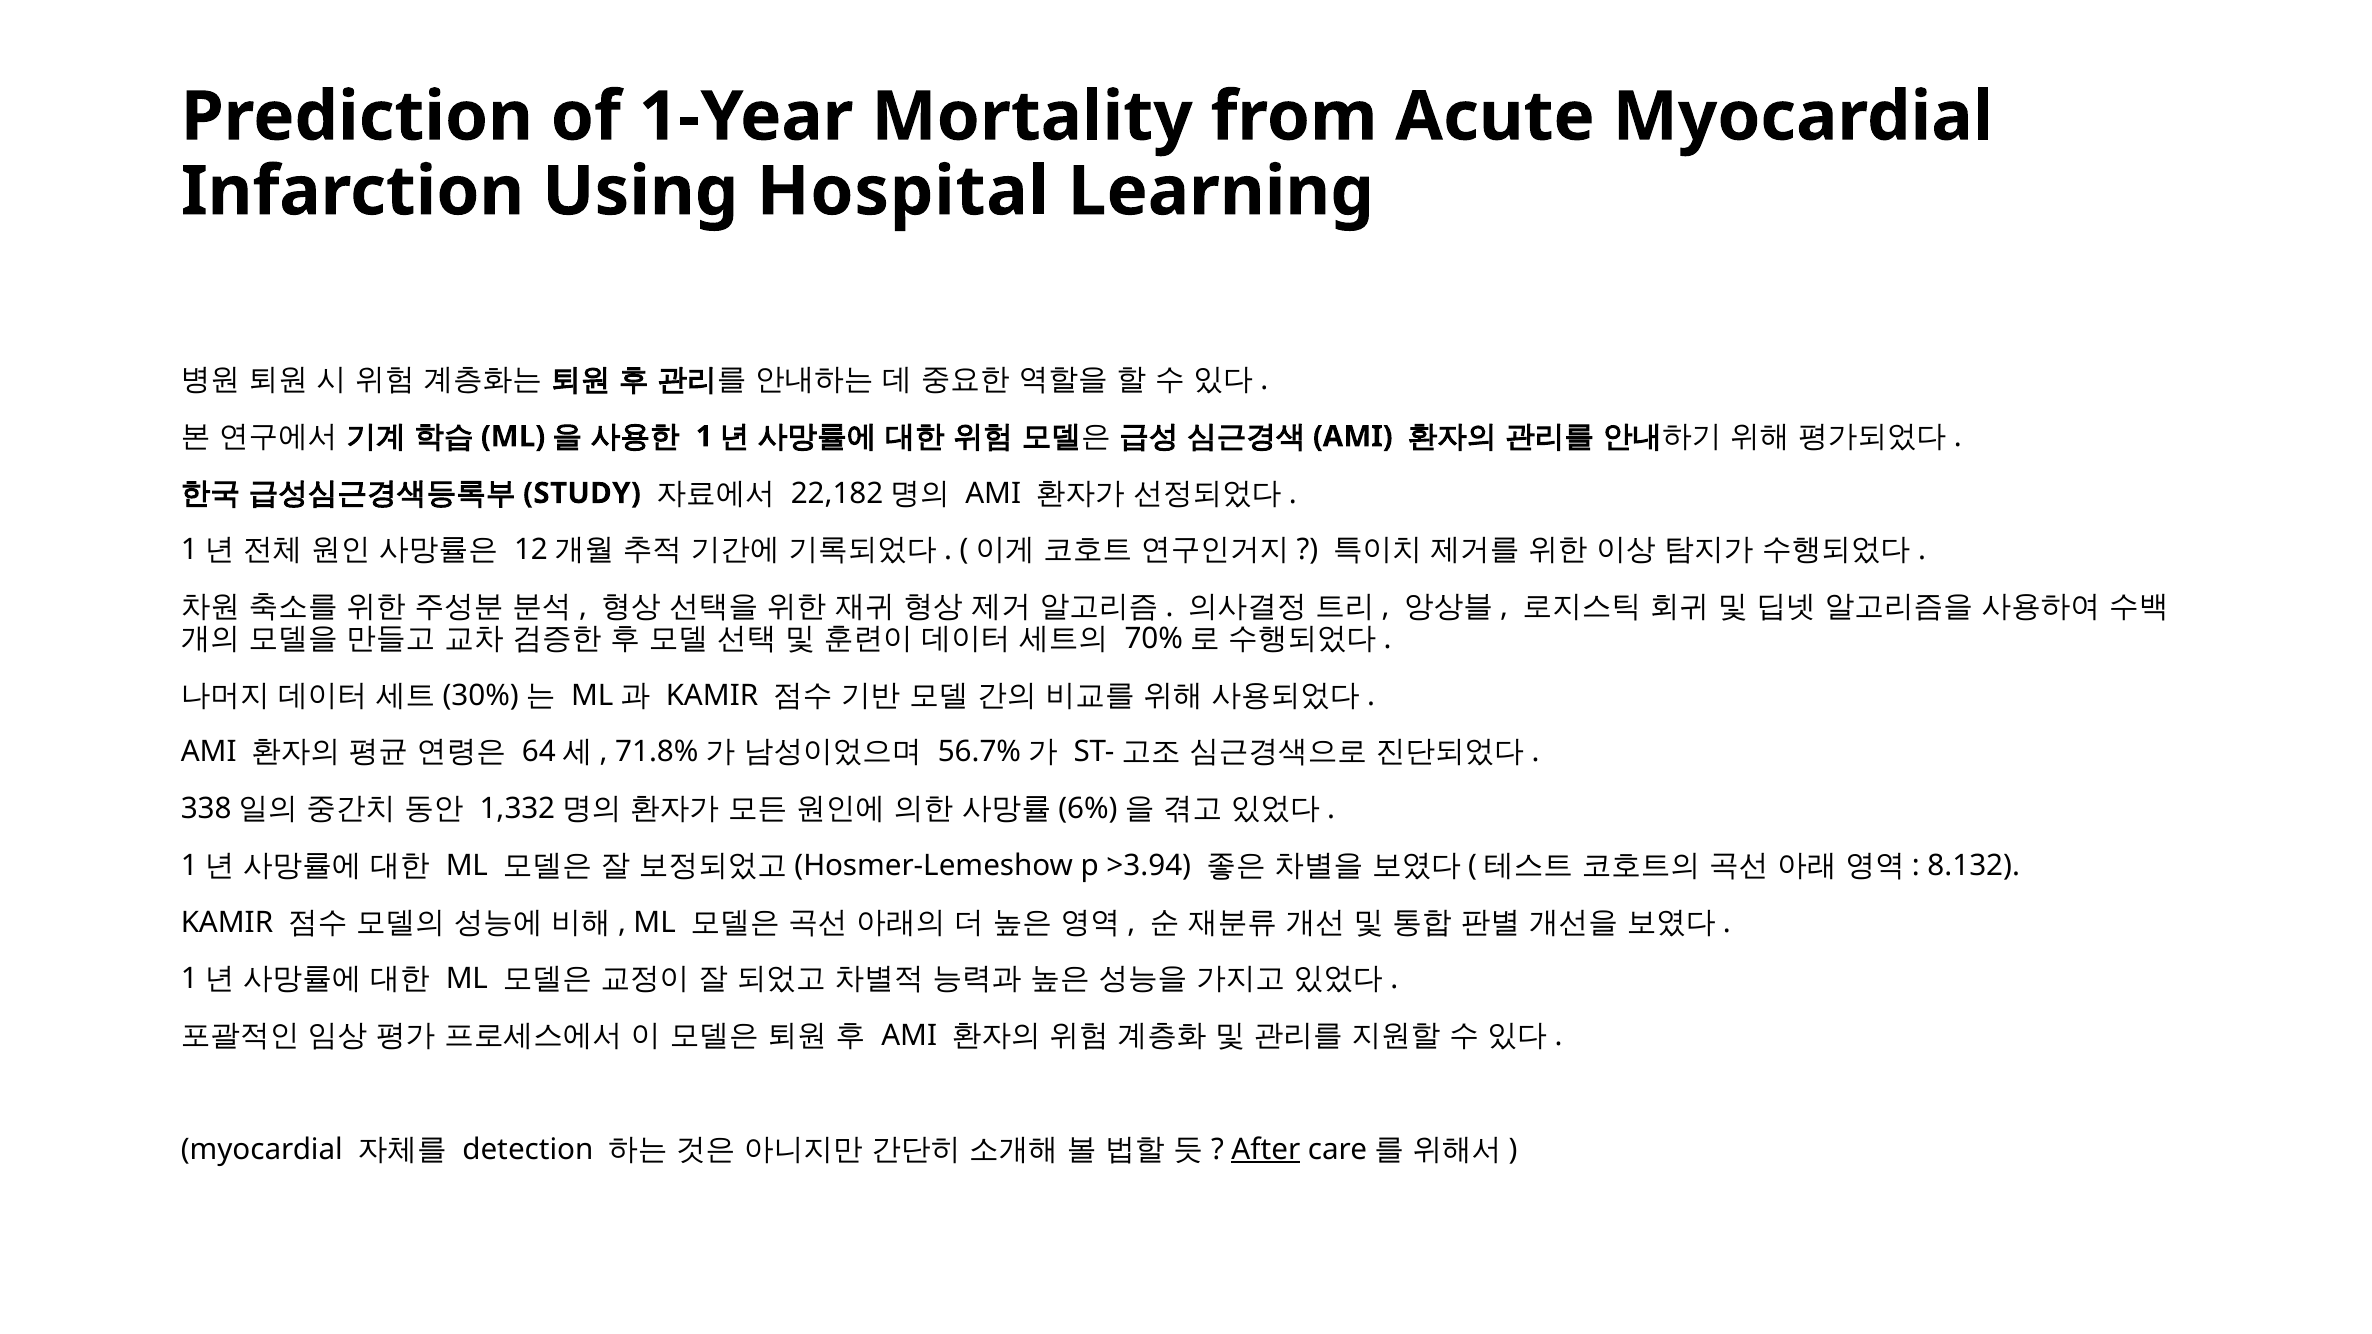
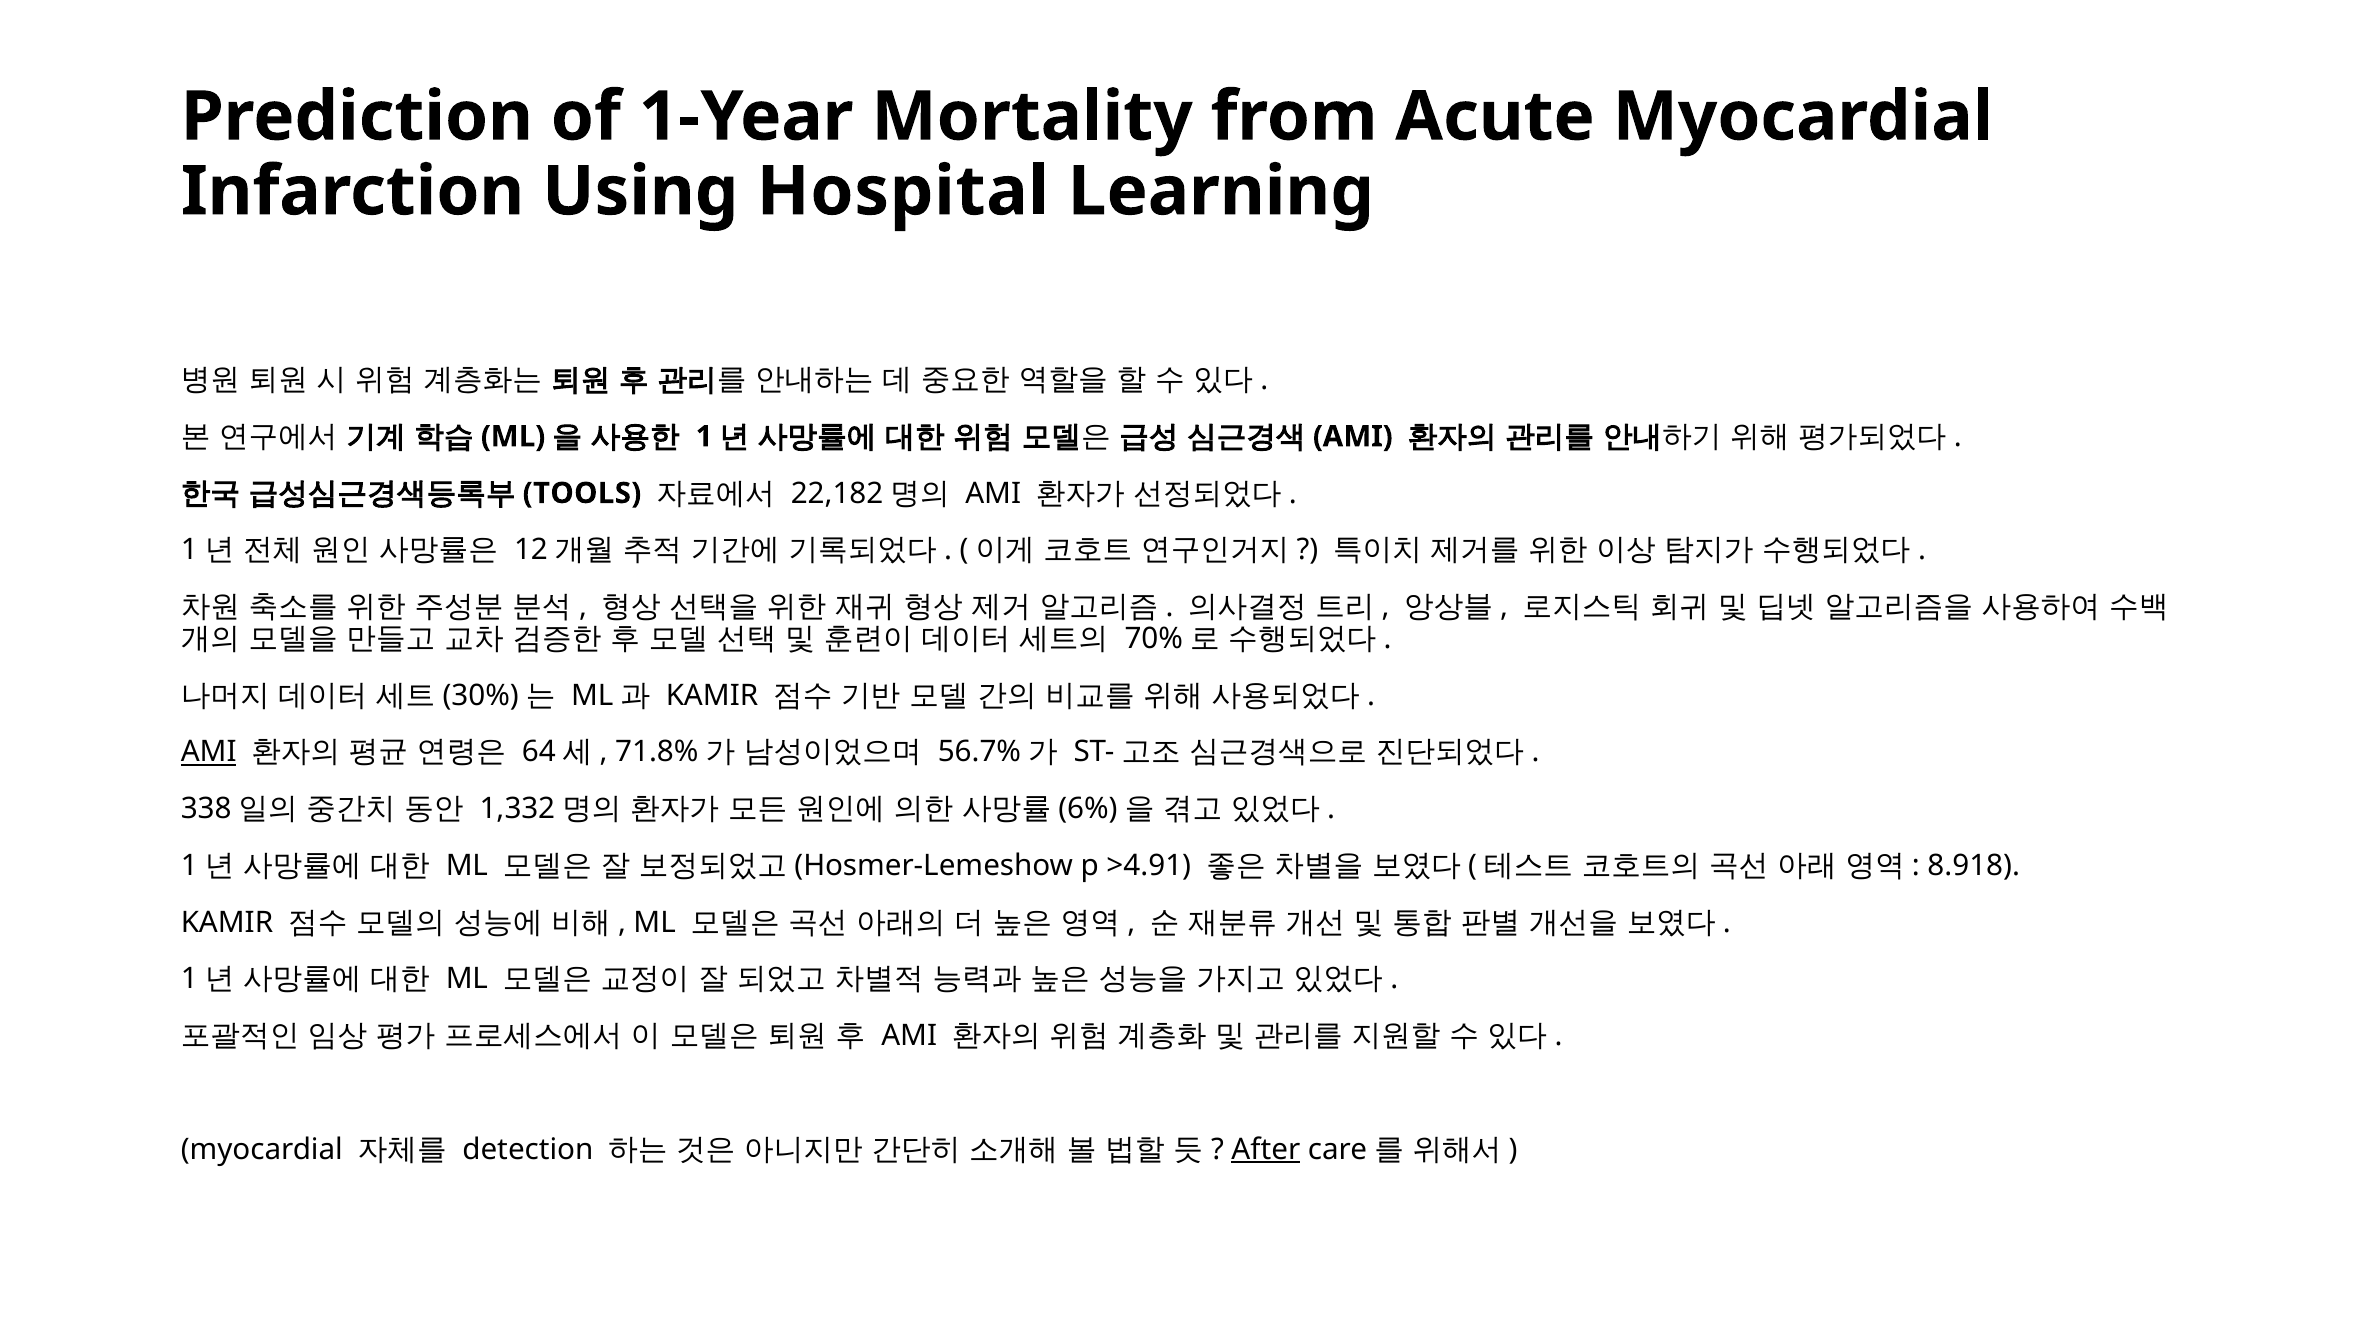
STUDY: STUDY -> TOOLS (582, 493)
AMI underline: none -> present (209, 752)
>3.94: >3.94 -> >4.91 (1149, 866)
8.132: 8.132 -> 8.918 (1974, 866)
